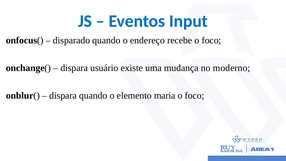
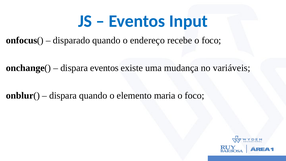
dispara usuário: usuário -> eventos (104, 68)
moderno: moderno -> variáveis (232, 68)
